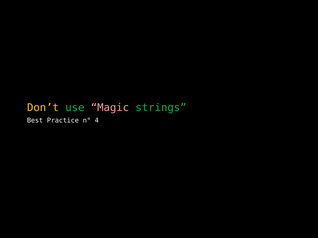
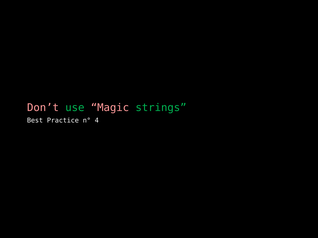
Don’t colour: yellow -> pink (43, 108)
